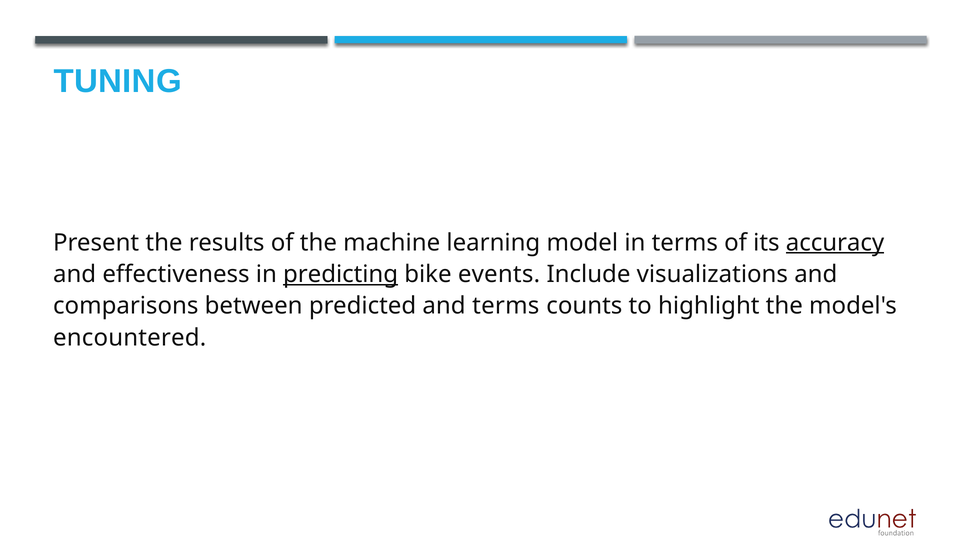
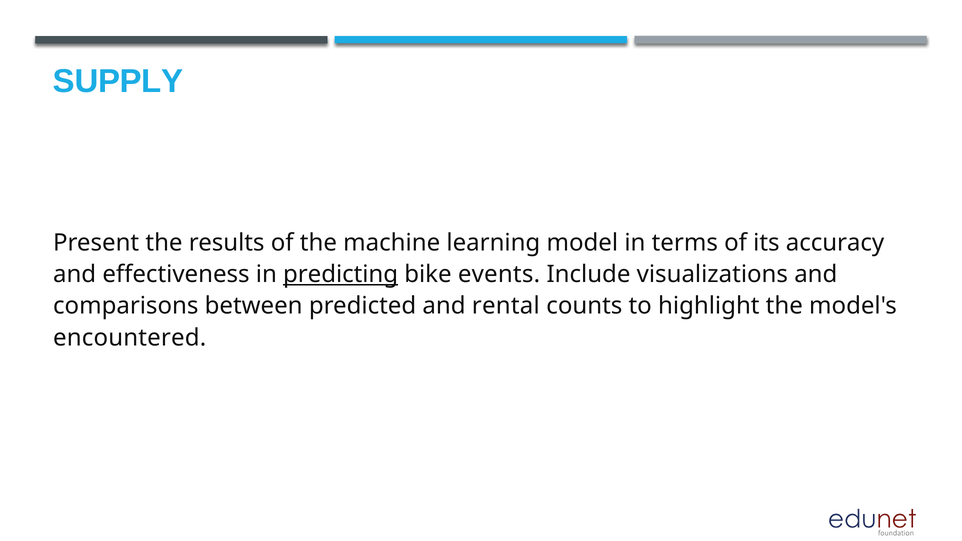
TUNING: TUNING -> SUPPLY (118, 81)
accuracy underline: present -> none (835, 243)
and terms: terms -> rental (506, 306)
